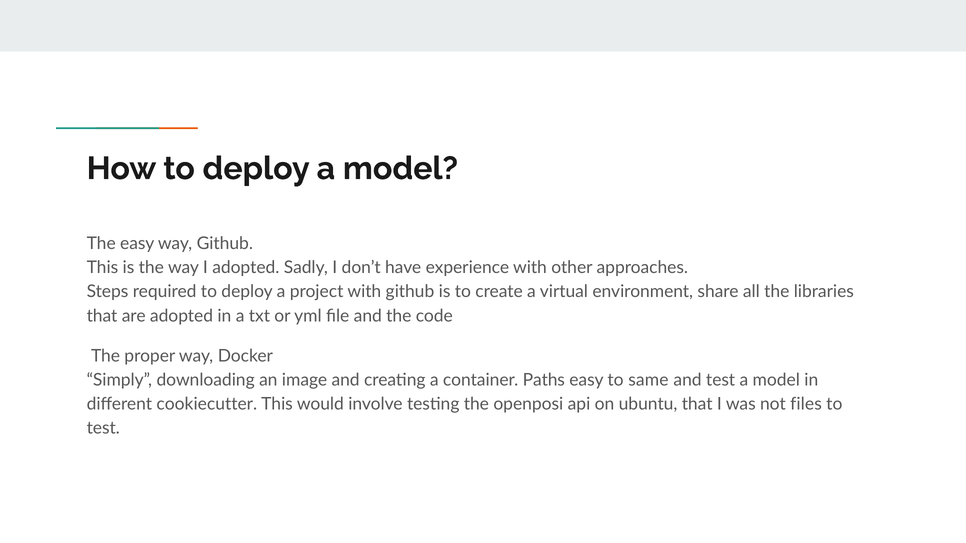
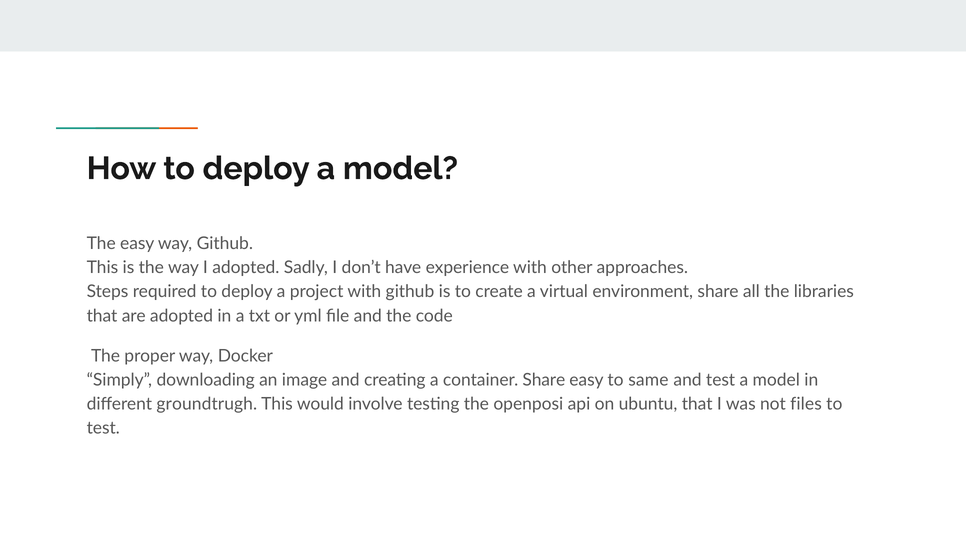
container Paths: Paths -> Share (544, 380)
cookiecutter: cookiecutter -> groundtrugh (207, 404)
